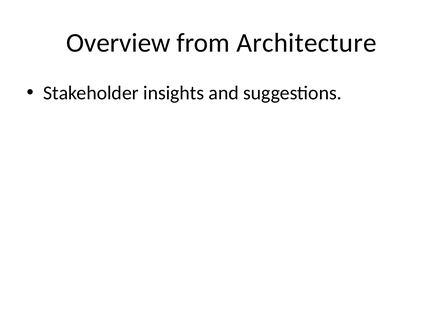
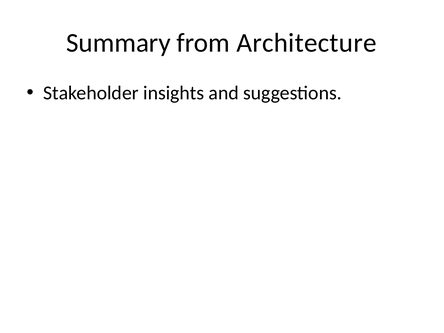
Overview: Overview -> Summary (118, 43)
